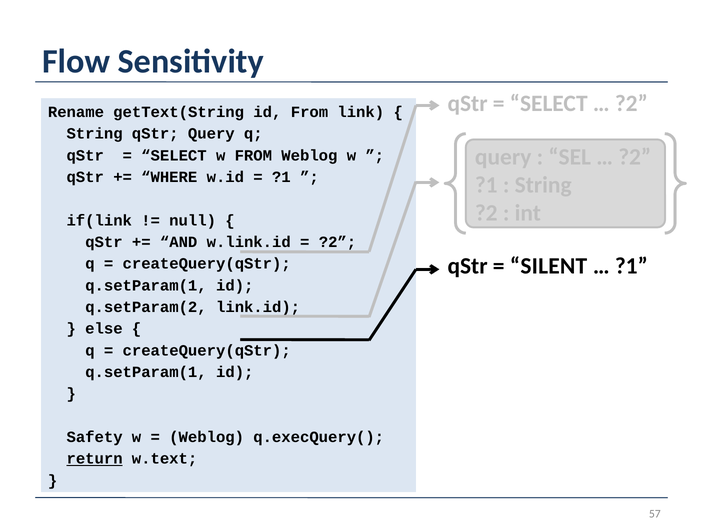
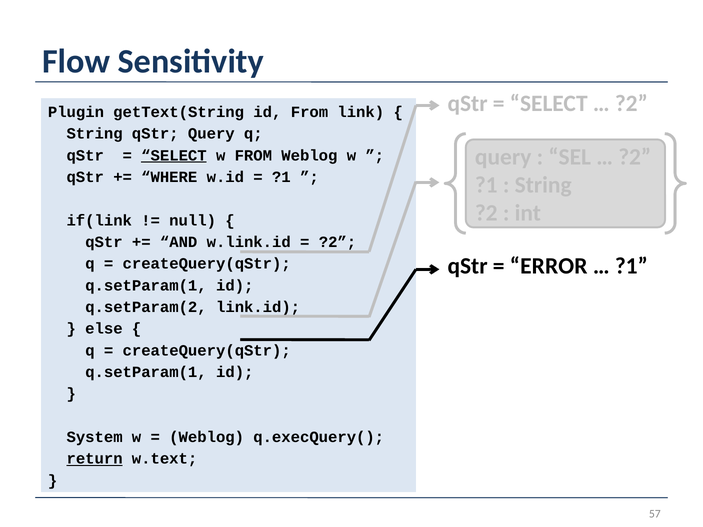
Rename: Rename -> Plugin (76, 112)
SELECT underline: none -> present (174, 156)
SILENT: SILENT -> ERROR (549, 266)
Safety: Safety -> System (95, 437)
